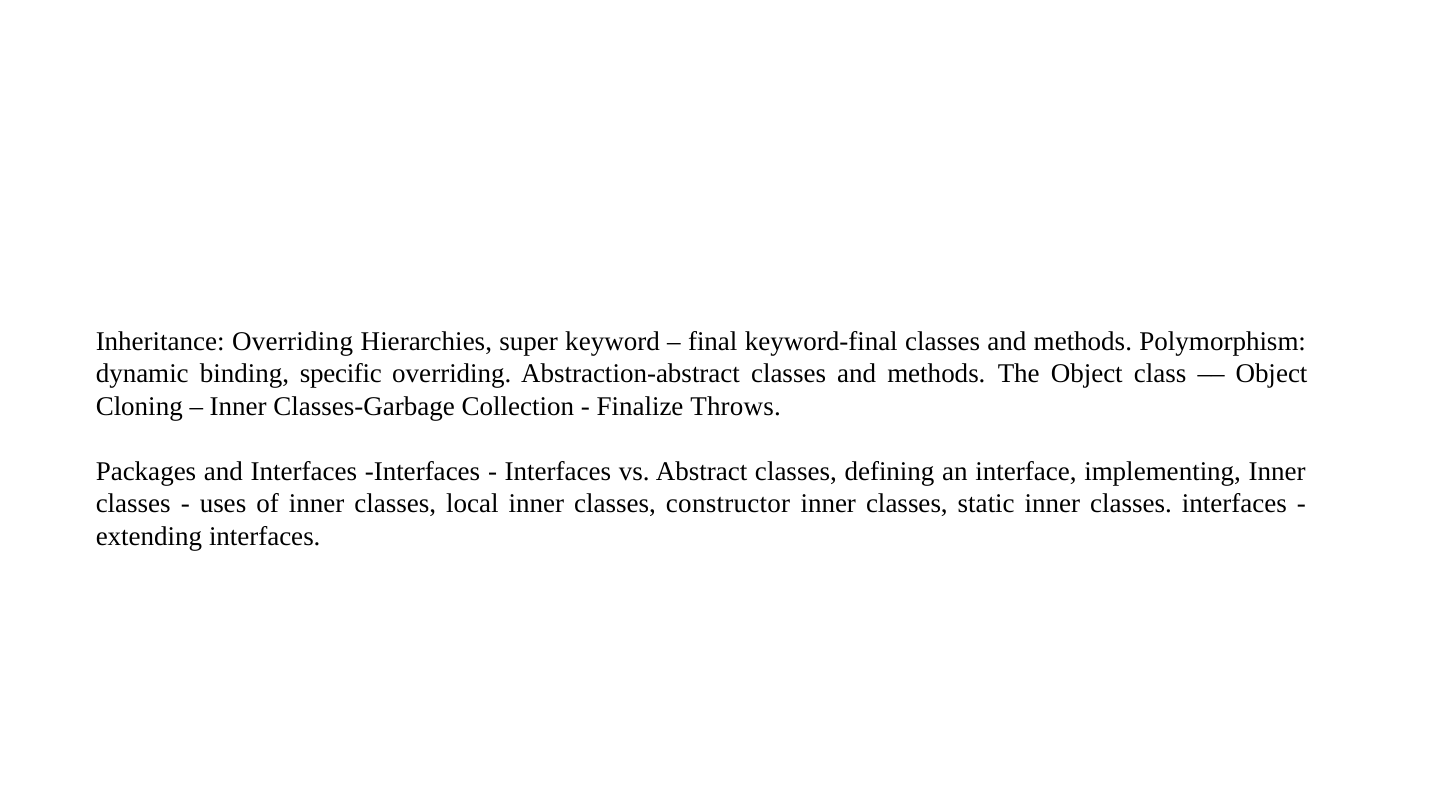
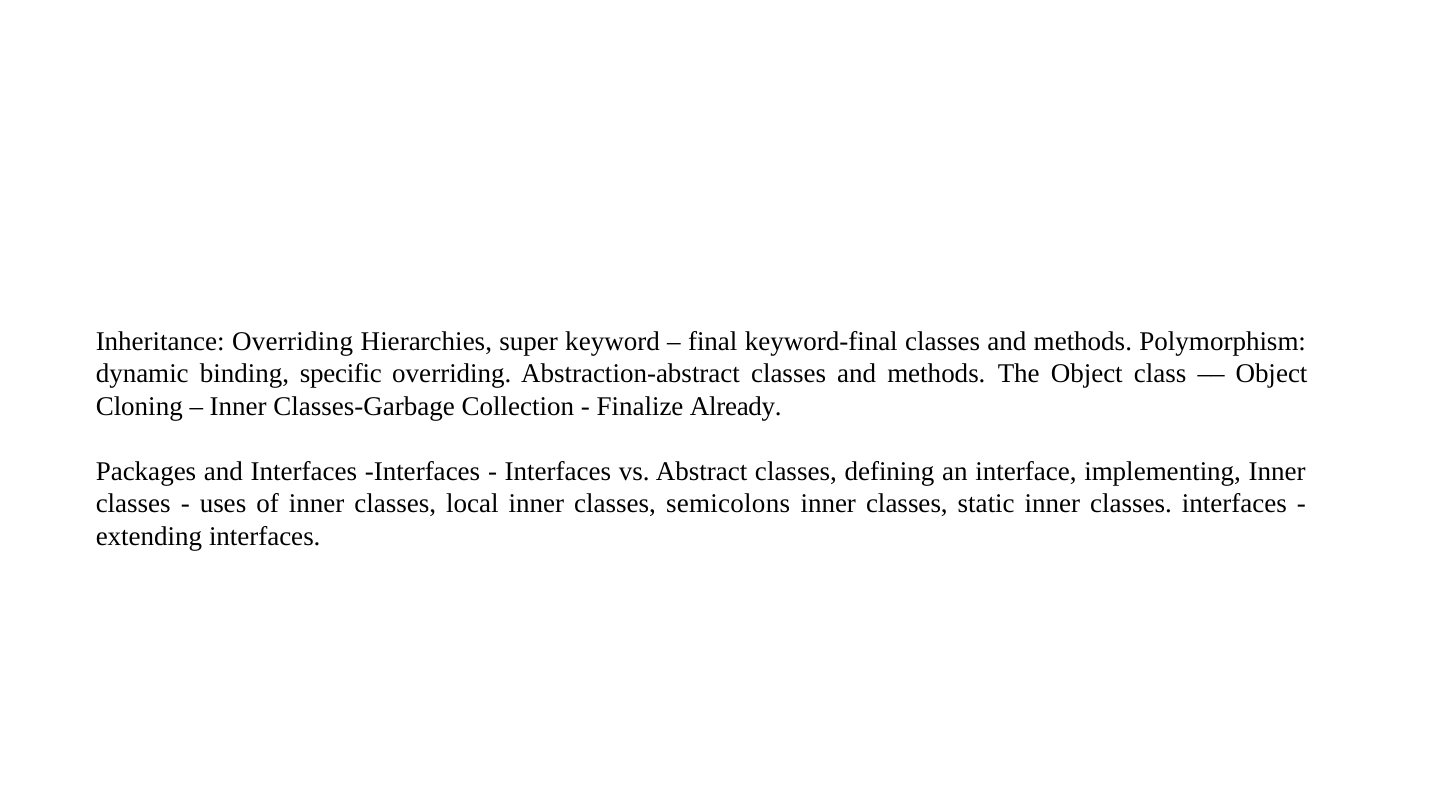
Throws: Throws -> Already (736, 406)
constructor: constructor -> semicolons (728, 504)
